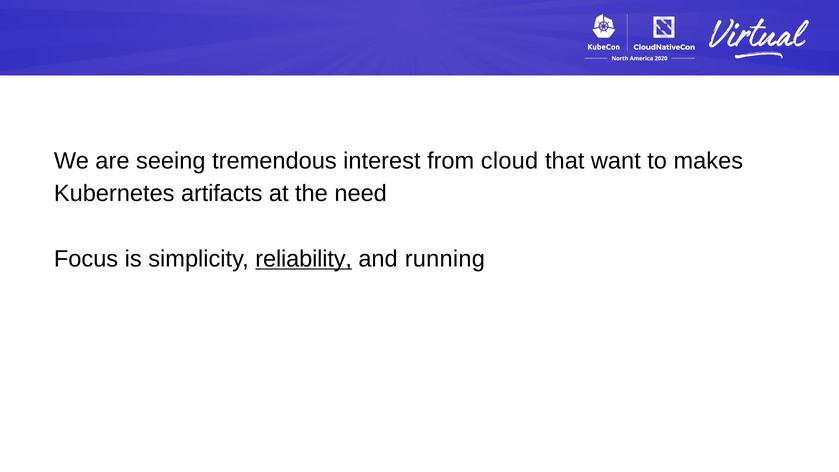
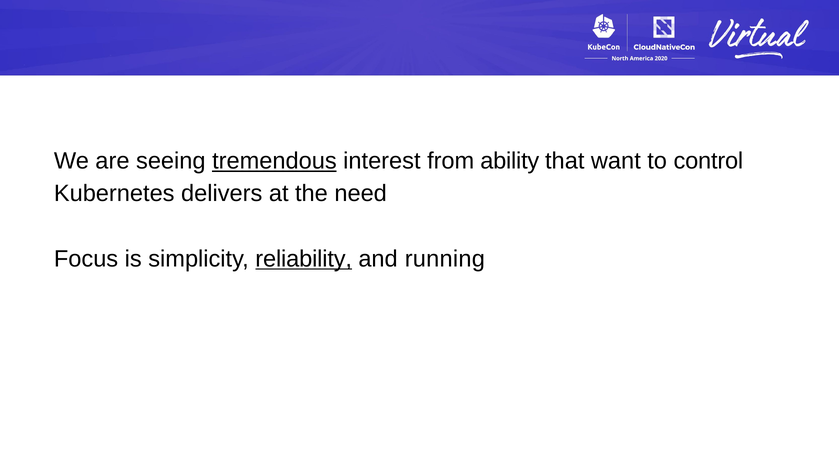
tremendous underline: none -> present (274, 161)
cloud: cloud -> ability (510, 161)
makes: makes -> control (708, 161)
artifacts: artifacts -> delivers (222, 194)
